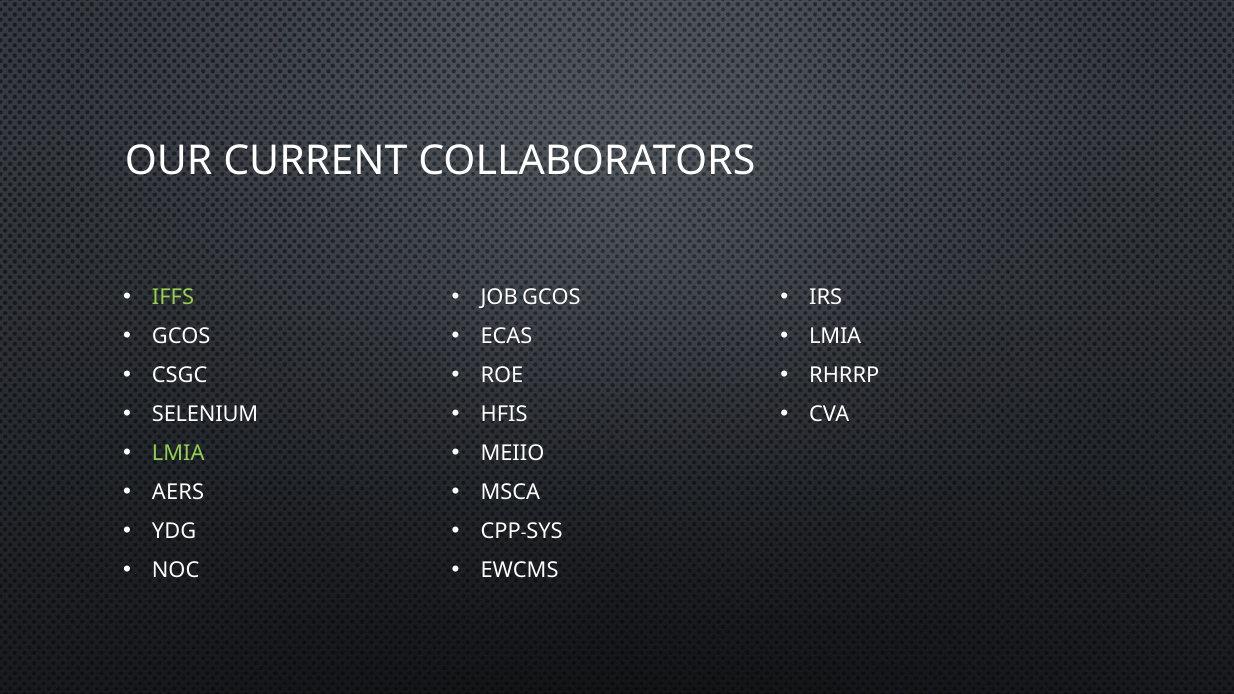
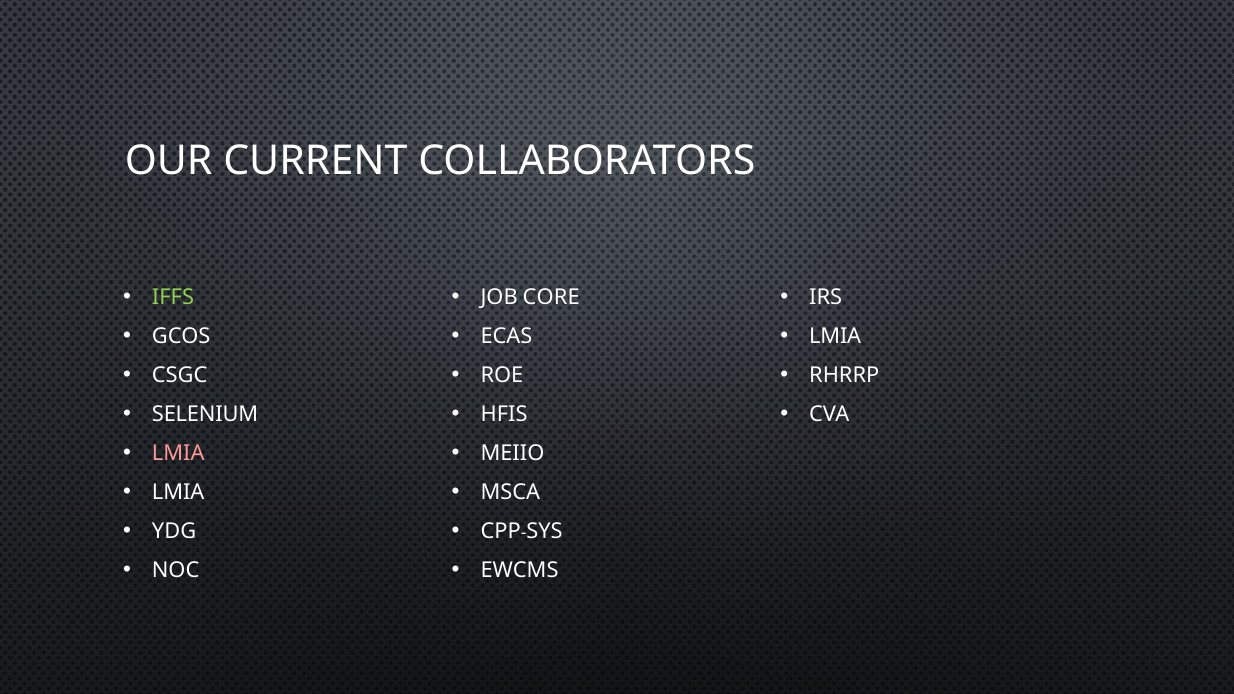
JOB GCOS: GCOS -> CORE (551, 297)
LMIA colour: light green -> pink (178, 453)
AERS: AERS -> LMIA (178, 493)
